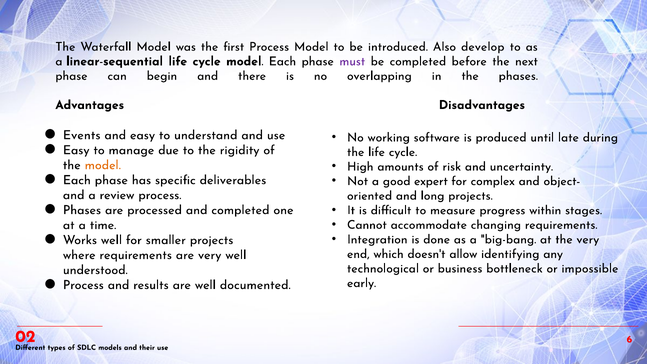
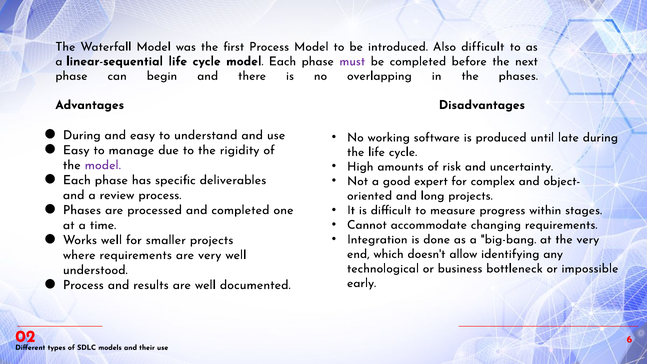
Also develop: develop -> difficult (483, 47)
Events: Events -> During (82, 135)
model colour: orange -> purple (103, 165)
